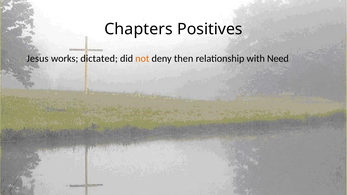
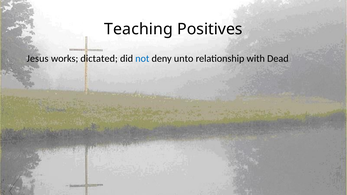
Chapters: Chapters -> Teaching (139, 29)
not colour: orange -> blue (142, 59)
then: then -> unto (184, 59)
Need: Need -> Dead (278, 59)
